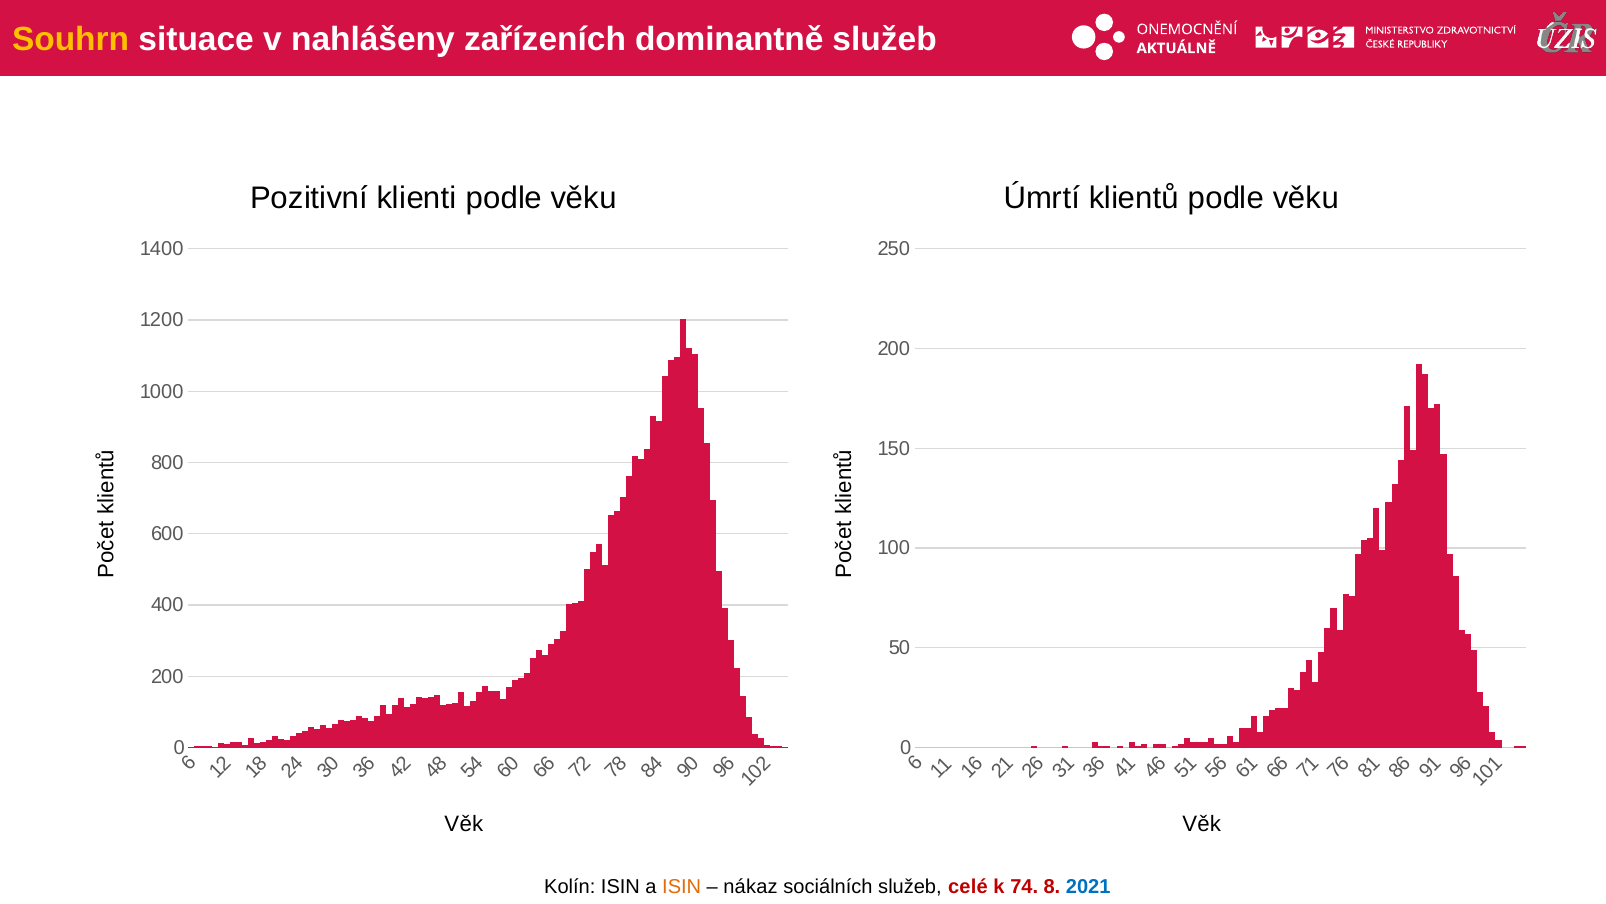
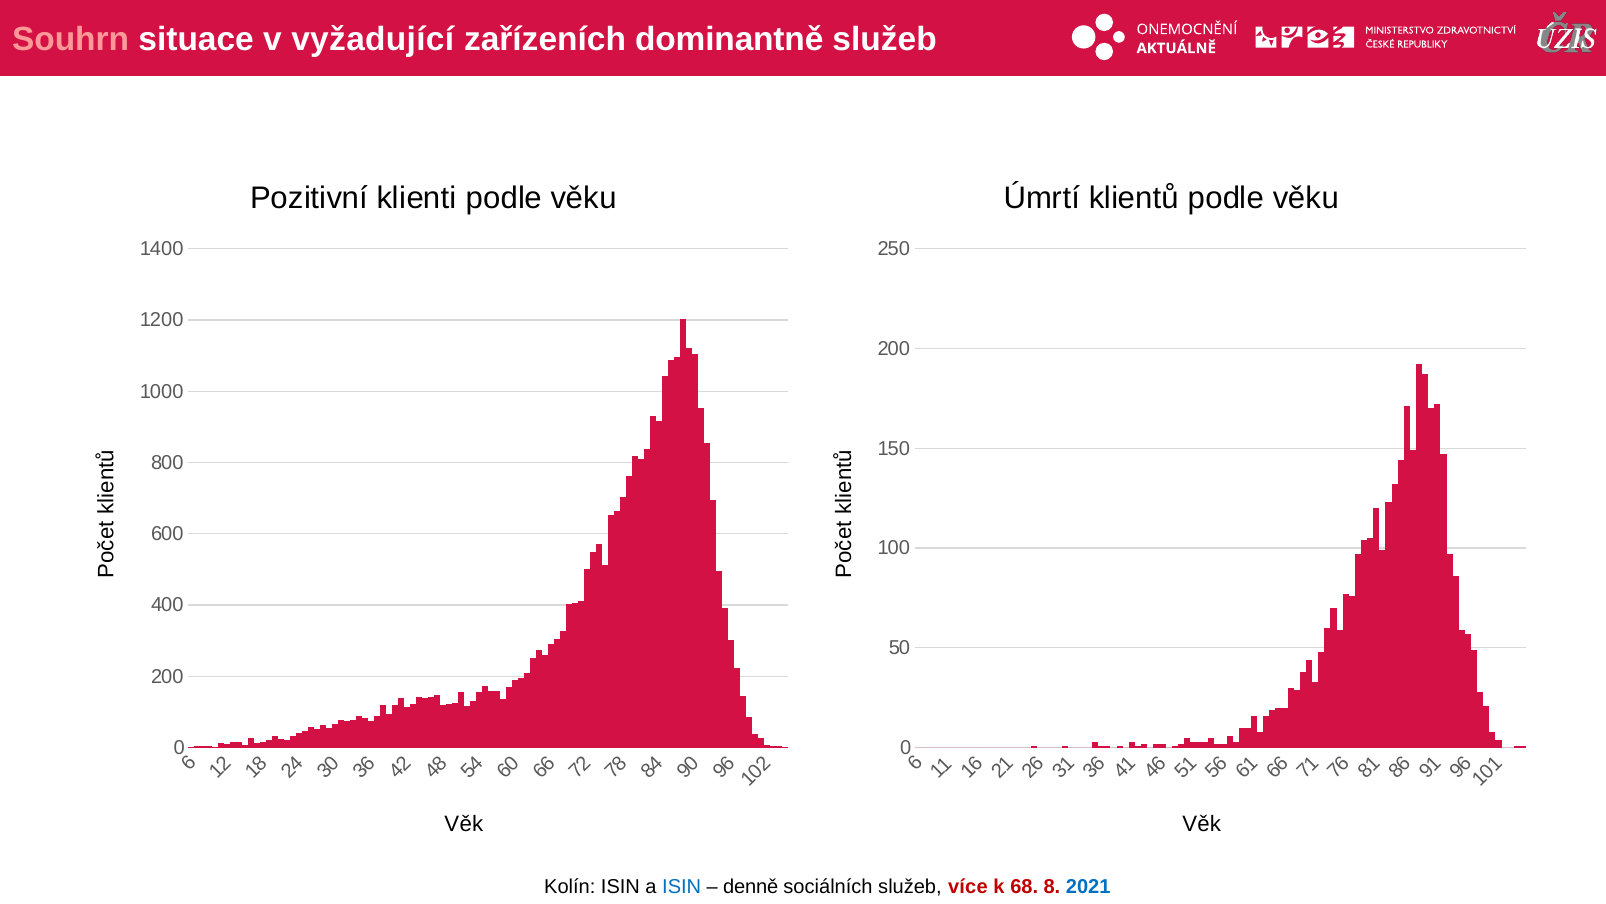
Souhrn colour: yellow -> pink (71, 40)
nahlášeny: nahlášeny -> vyžadující (373, 40)
ISIN colour: orange -> blue (682, 887)
nákaz: nákaz -> denně (751, 887)
celé: celé -> více (968, 887)
74: 74 -> 68 (1024, 887)
